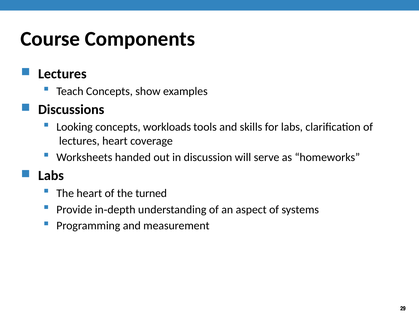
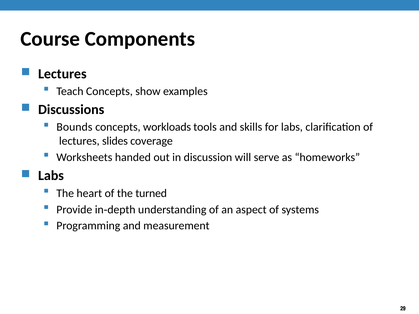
Looking: Looking -> Bounds (74, 127)
lectures heart: heart -> slides (115, 141)
